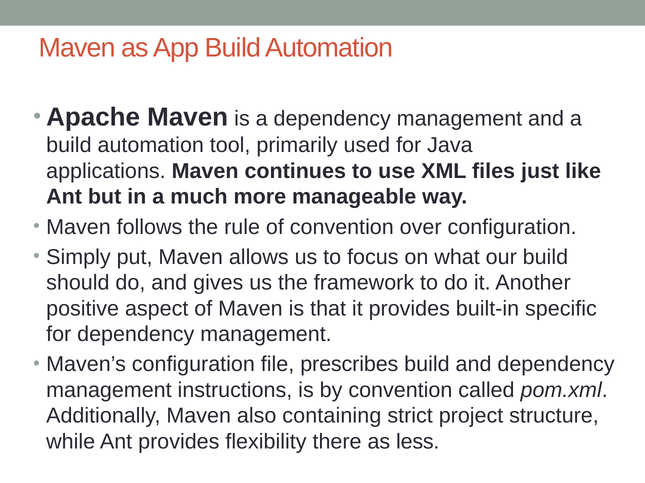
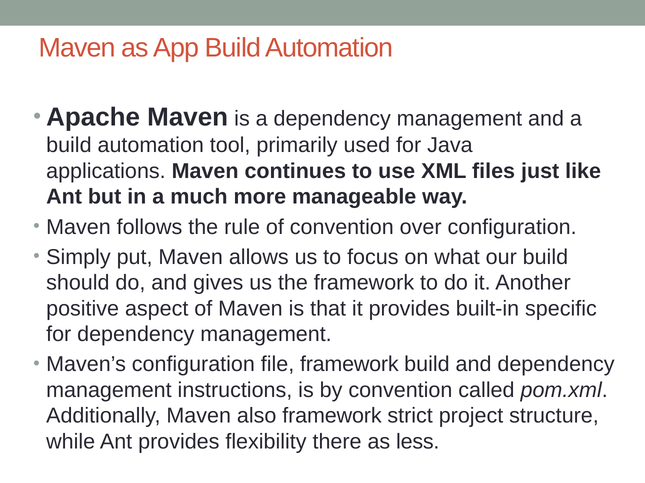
file prescribes: prescribes -> framework (349, 365)
also containing: containing -> framework (332, 416)
